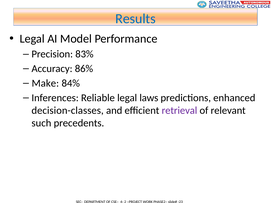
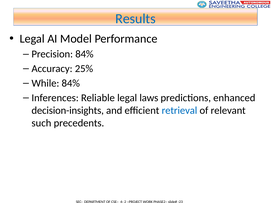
Precision 83%: 83% -> 84% (84, 54)
86%: 86% -> 25% (84, 69)
Make: Make -> While (45, 83)
decision-classes: decision-classes -> decision-insights (68, 111)
retrieval colour: purple -> blue (179, 111)
